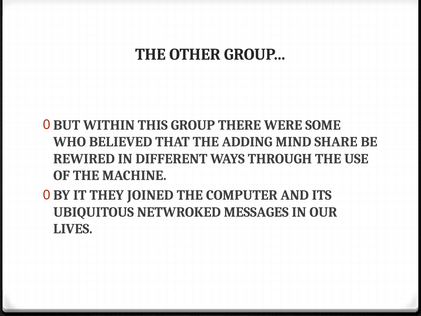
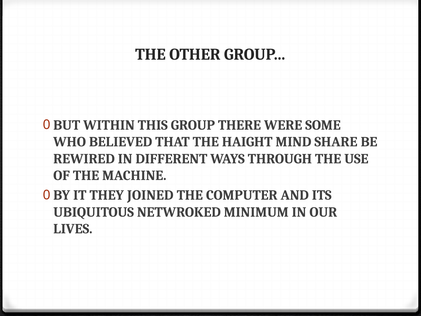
ADDING: ADDING -> HAIGHT (247, 142)
MESSAGES: MESSAGES -> MINIMUM (256, 212)
